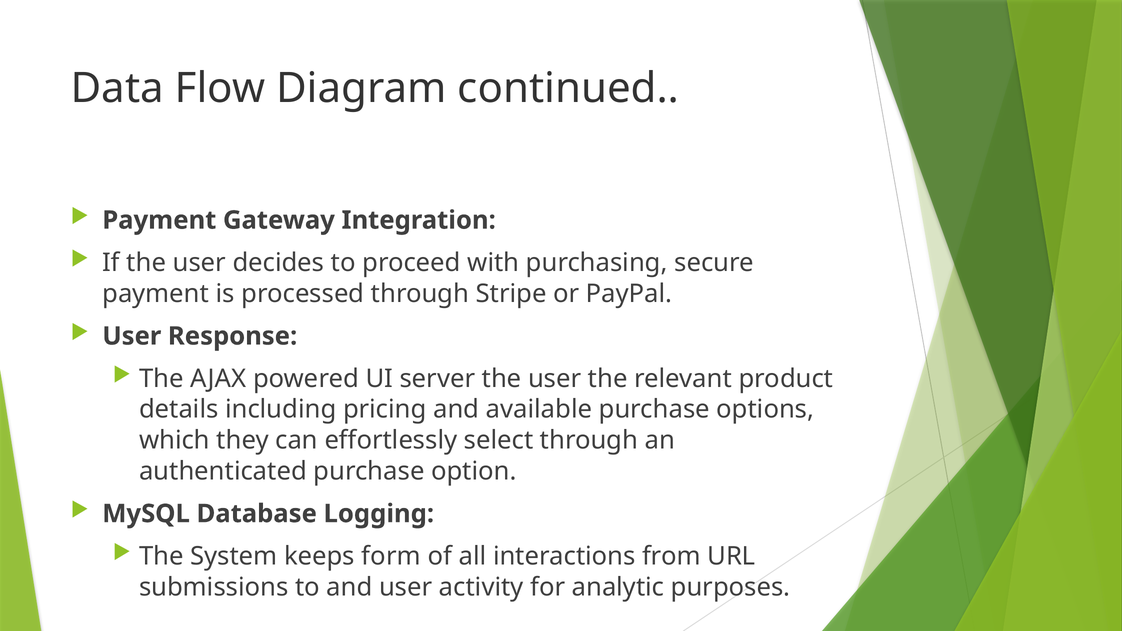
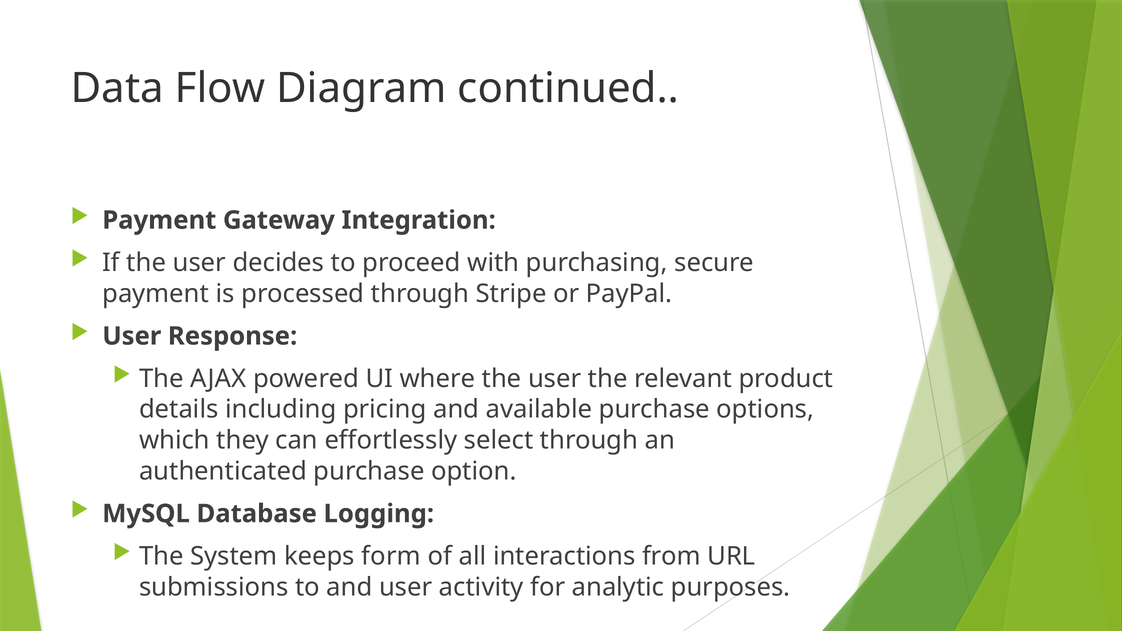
server: server -> where (437, 379)
